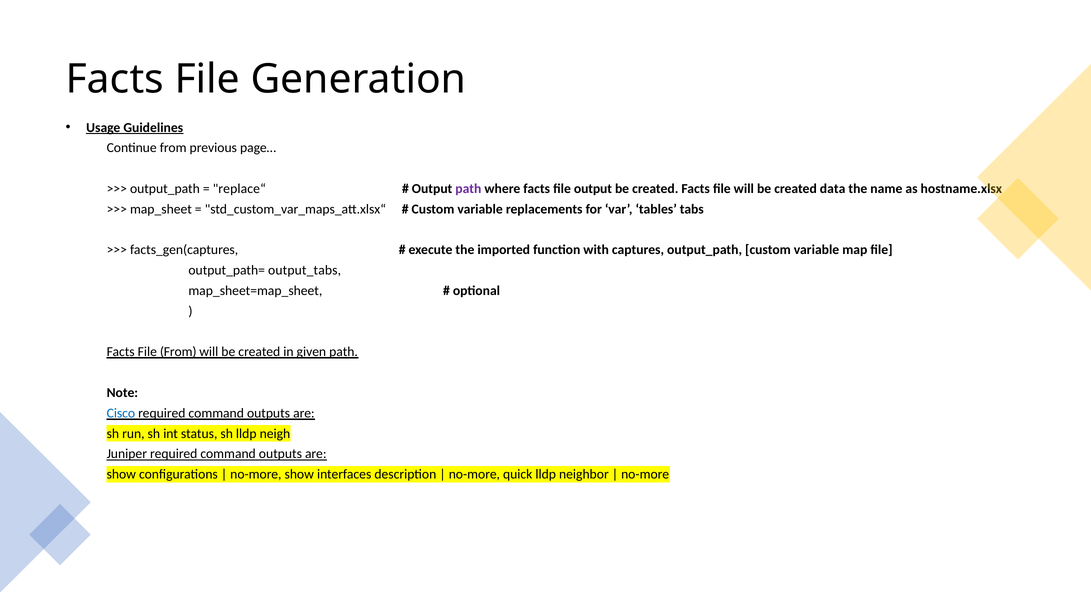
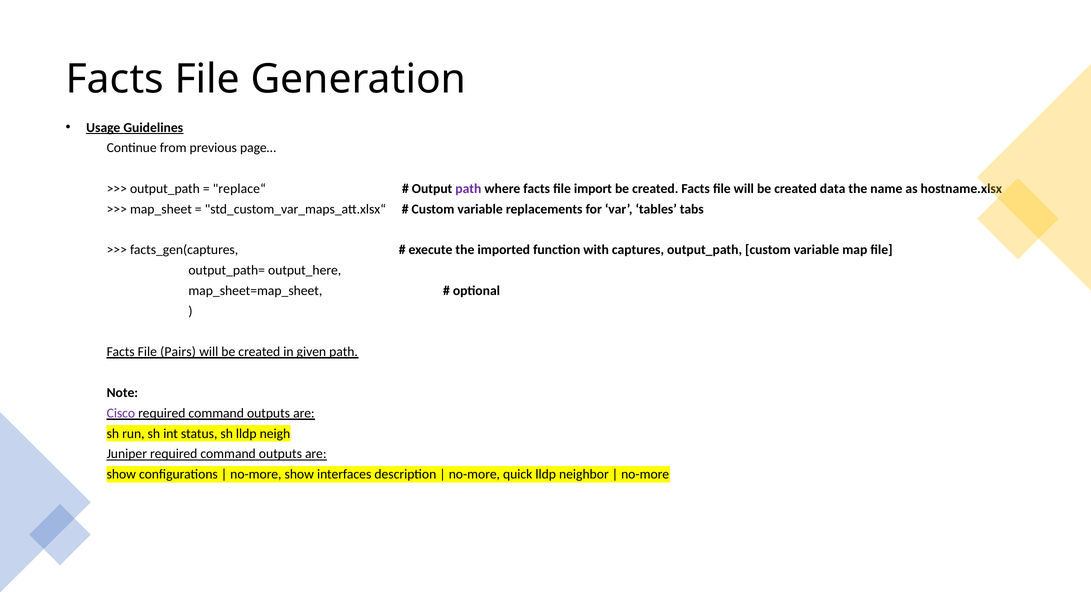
file output: output -> import (593, 189)
output_tabs: output_tabs -> output_here (305, 270)
File From: From -> Pairs (178, 352)
Cisco colour: blue -> purple (121, 413)
